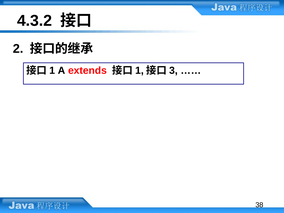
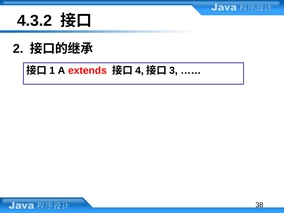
1: 1 -> 4 (139, 70)
